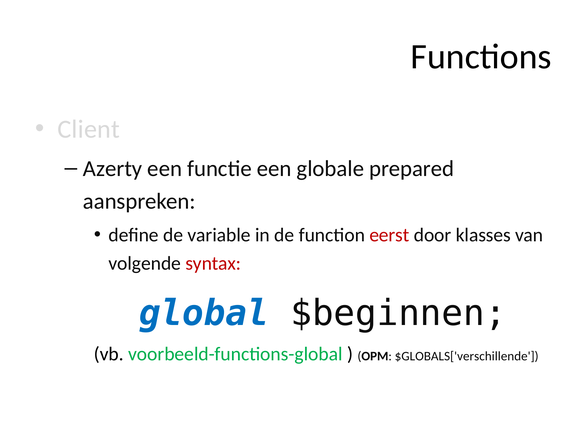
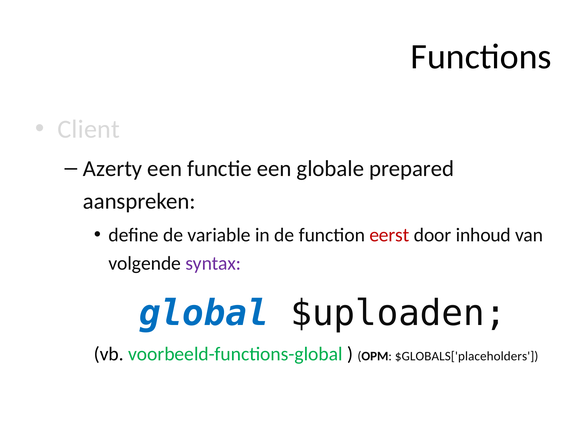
klasses: klasses -> inhoud (483, 235)
syntax colour: red -> purple (213, 263)
$beginnen: $beginnen -> $uploaden (398, 314)
$GLOBALS['verschillende: $GLOBALS['verschillende -> $GLOBALS['placeholders (467, 356)
